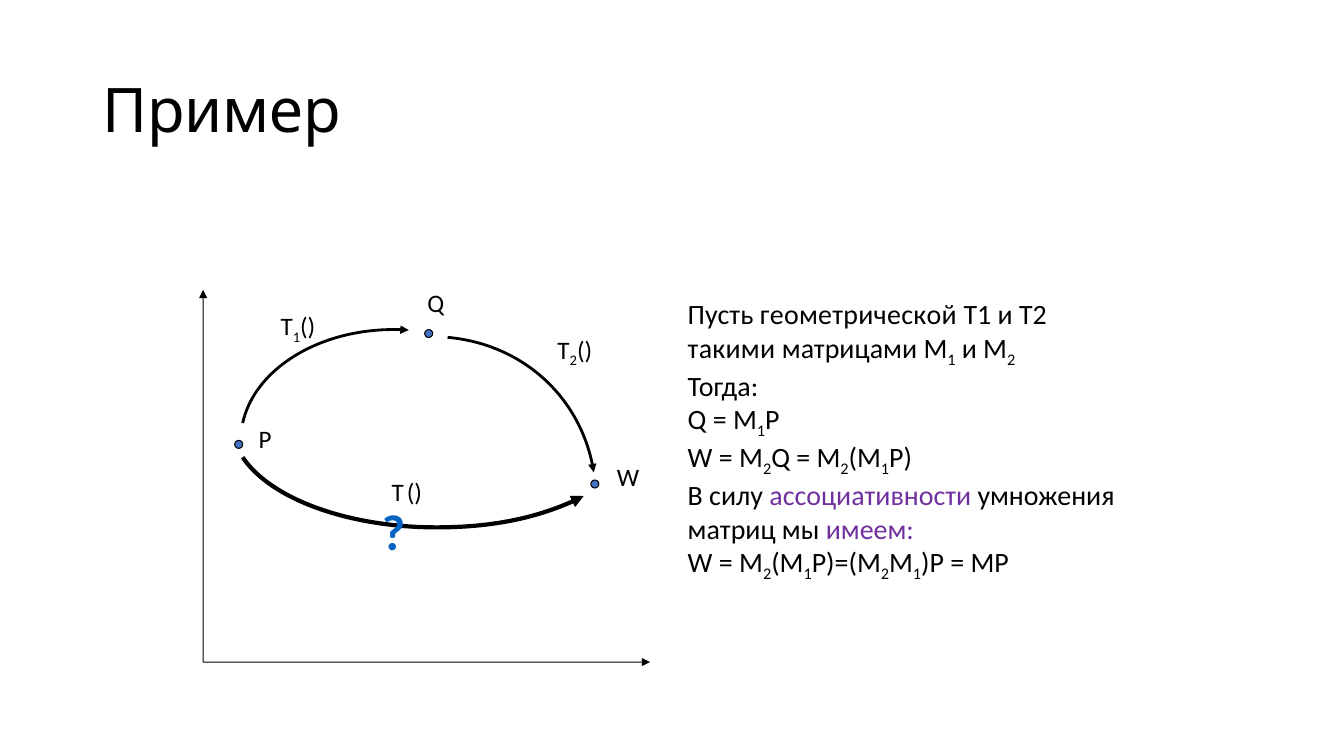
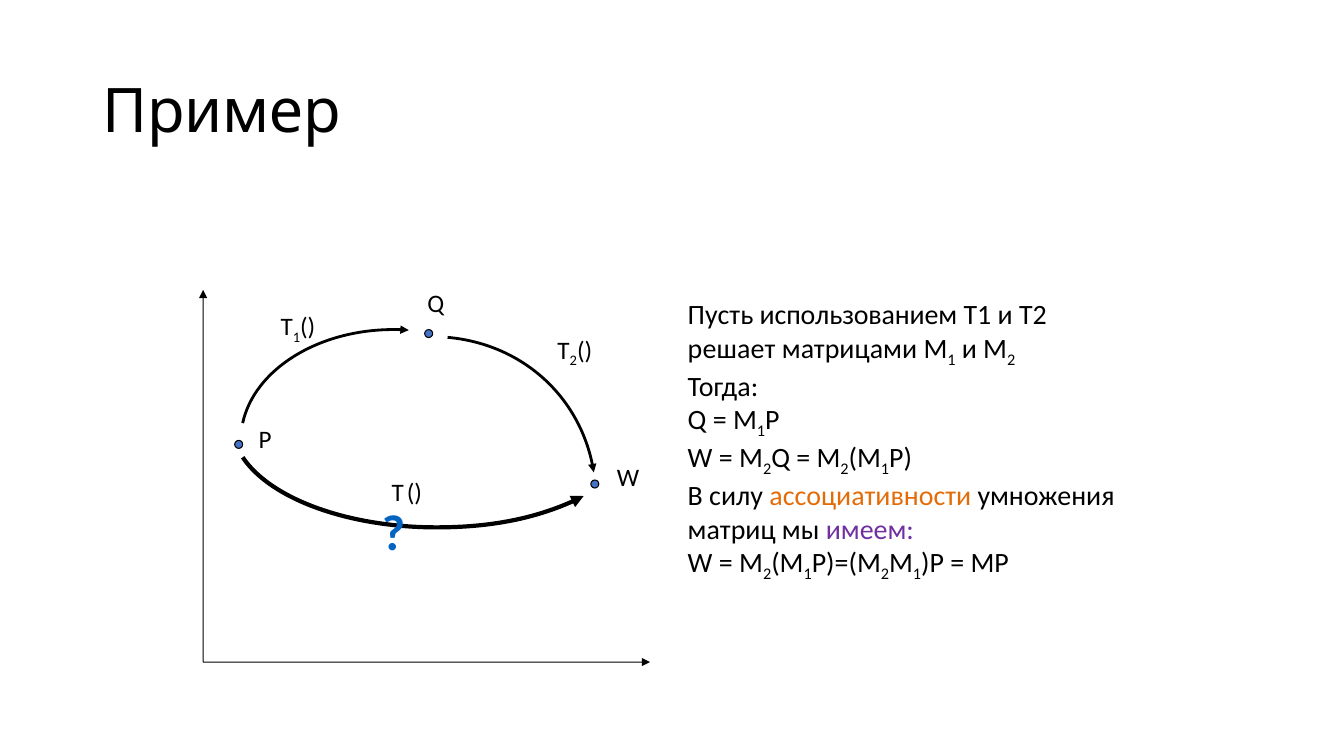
геометрической: геометрической -> использованием (859, 315)
такими: такими -> решает (732, 349)
ассоциативности colour: purple -> orange (870, 497)
